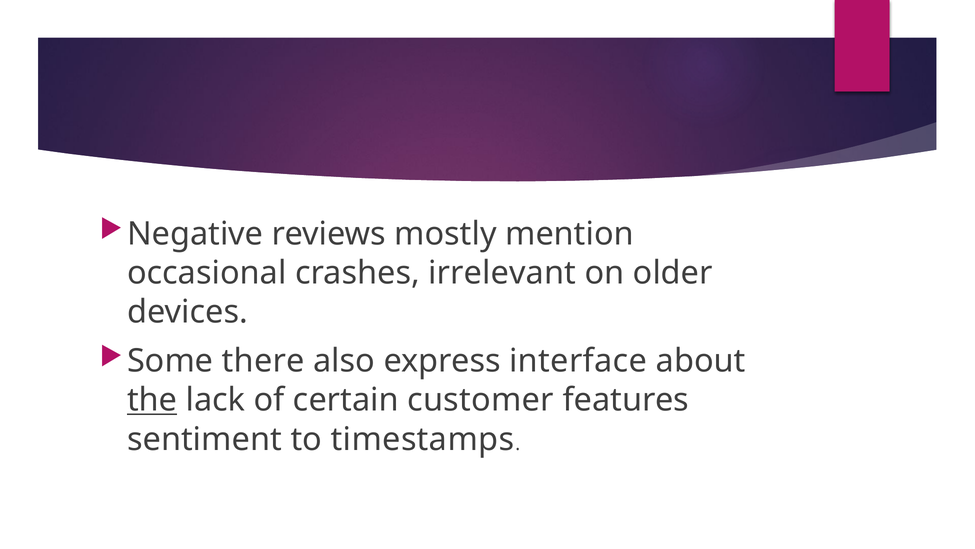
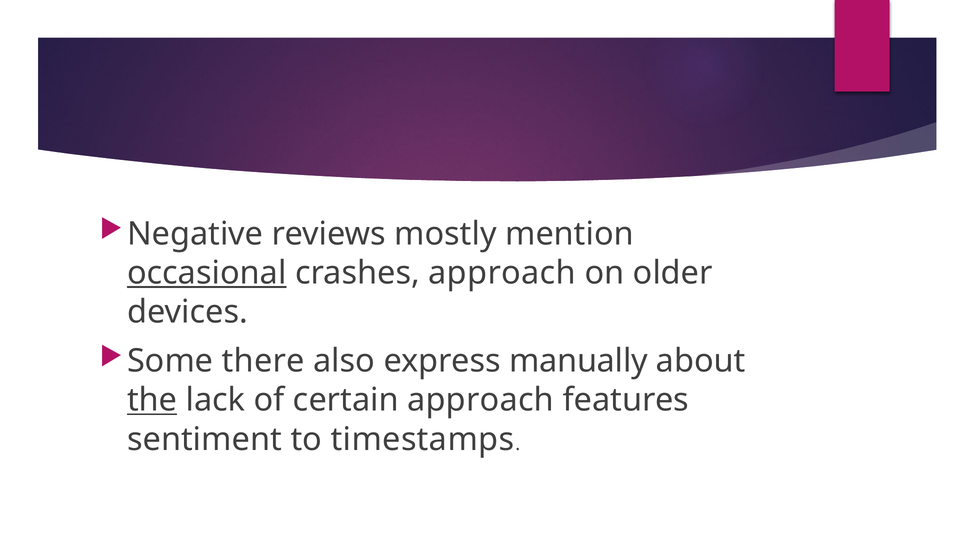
occasional underline: none -> present (207, 273)
crashes irrelevant: irrelevant -> approach (502, 273)
interface: interface -> manually (578, 361)
certain customer: customer -> approach (481, 400)
